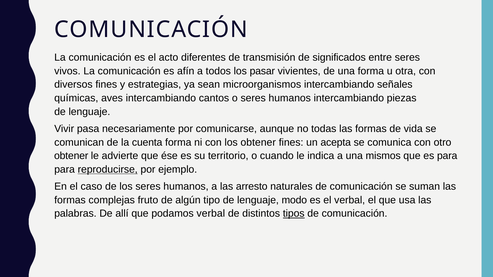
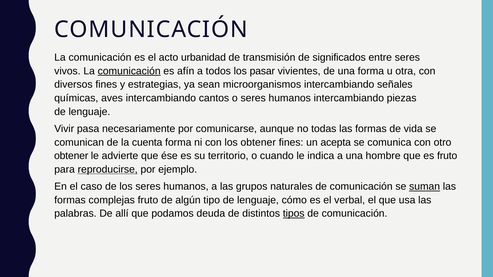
diferentes: diferentes -> urbanidad (203, 58)
comunicación underline: none -> present (129, 71)
mismos: mismos -> hombre (383, 156)
es para: para -> fruto (447, 156)
arresto: arresto -> grupos (252, 187)
suman underline: none -> present (425, 187)
modo: modo -> cómo (294, 200)
podamos verbal: verbal -> deuda (211, 214)
